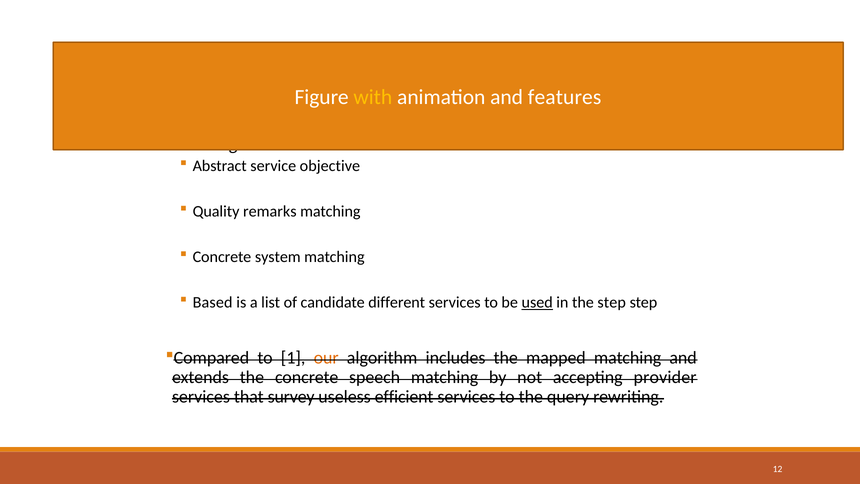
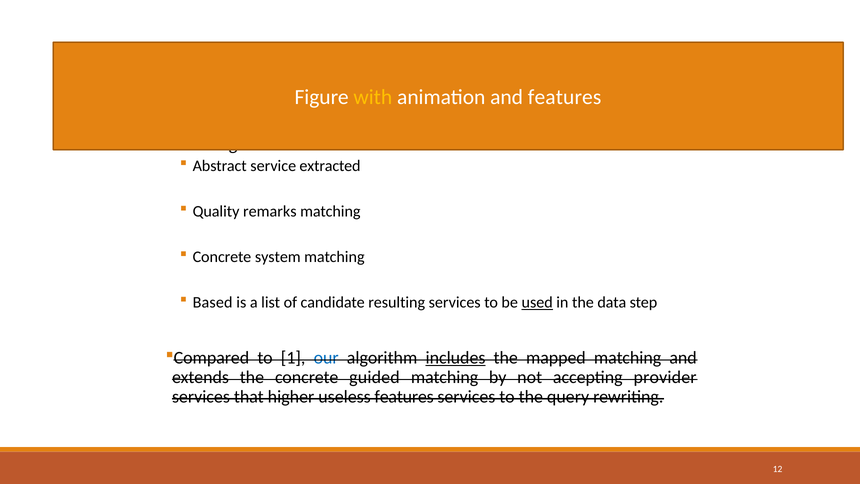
objective: objective -> extracted (330, 166)
different: different -> resulting (397, 302)
the step: step -> data (612, 302)
our colour: orange -> blue (326, 358)
includes underline: none -> present (456, 358)
speech: speech -> guided (374, 377)
survey: survey -> higher (291, 396)
useless efficient: efficient -> features (404, 396)
